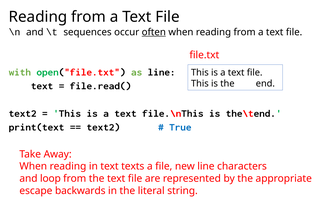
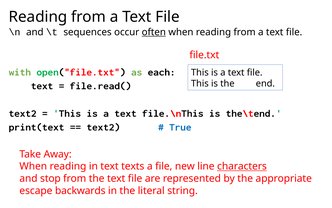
as line: line -> each (162, 72)
characters underline: none -> present (242, 166)
loop: loop -> stop (50, 178)
